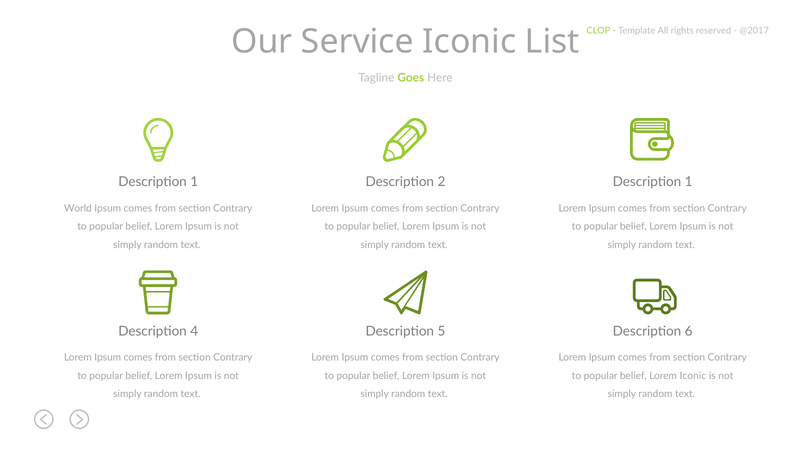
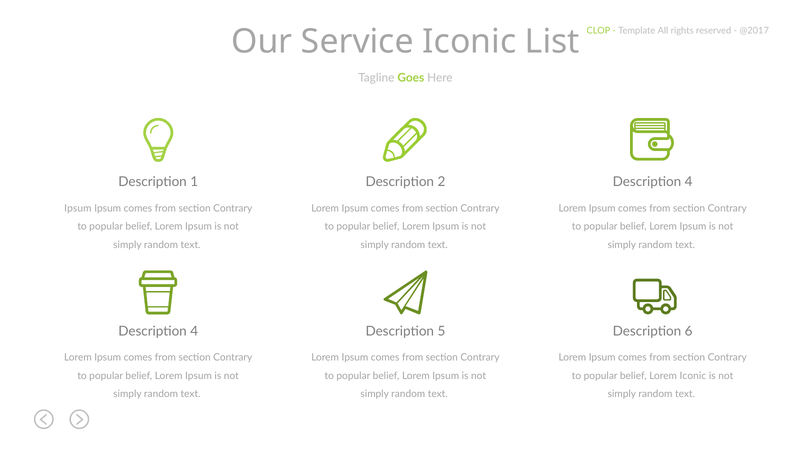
1: 1 -> 4 (689, 182)
World: World -> Ipsum (78, 208)
